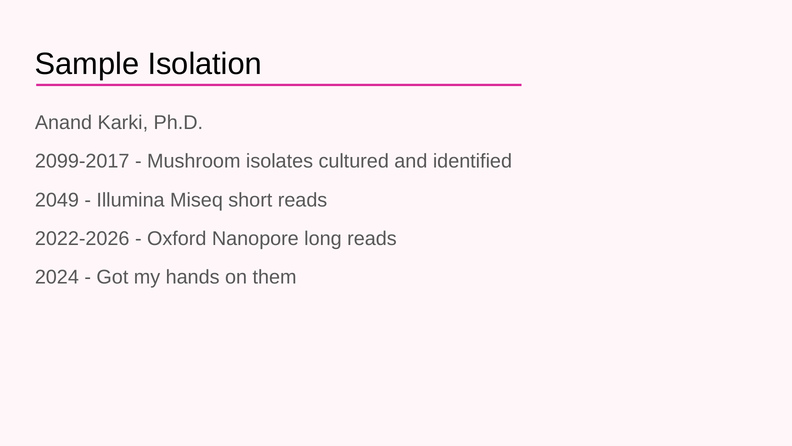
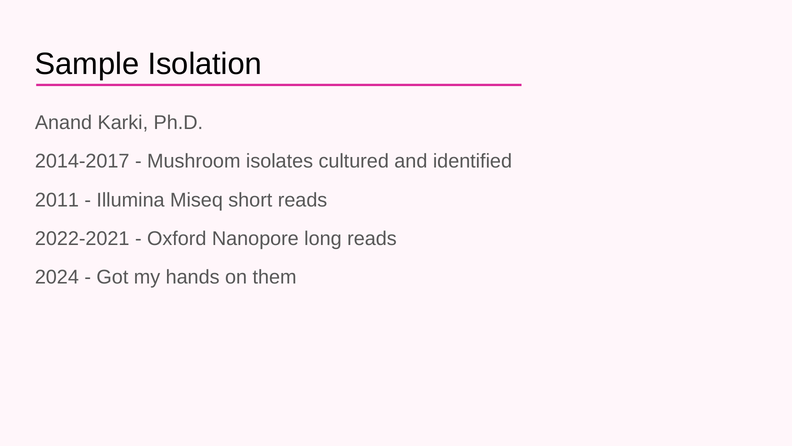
2099-2017: 2099-2017 -> 2014-2017 (82, 161)
2049: 2049 -> 2011 (57, 200)
2022-2026: 2022-2026 -> 2022-2021 (82, 238)
